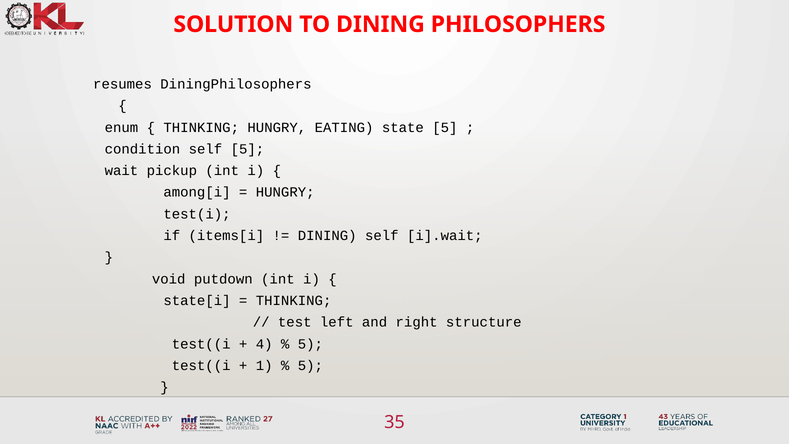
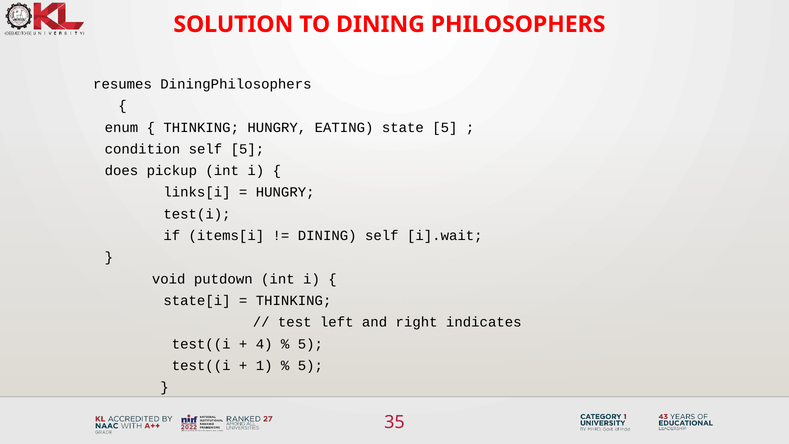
wait: wait -> does (121, 171)
among[i: among[i -> links[i (197, 192)
structure: structure -> indicates (484, 322)
